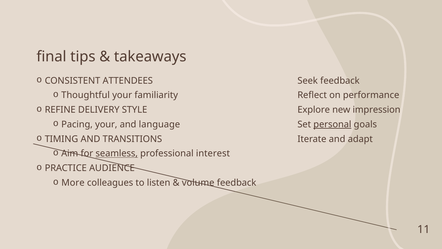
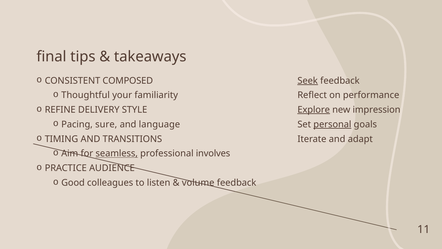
ATTENDEES: ATTENDEES -> COMPOSED (128, 81)
Seek underline: none -> present (308, 81)
Explore underline: none -> present (314, 110)
Pacing your: your -> sure (106, 124)
interest: interest -> involves (213, 153)
More: More -> Good (73, 182)
